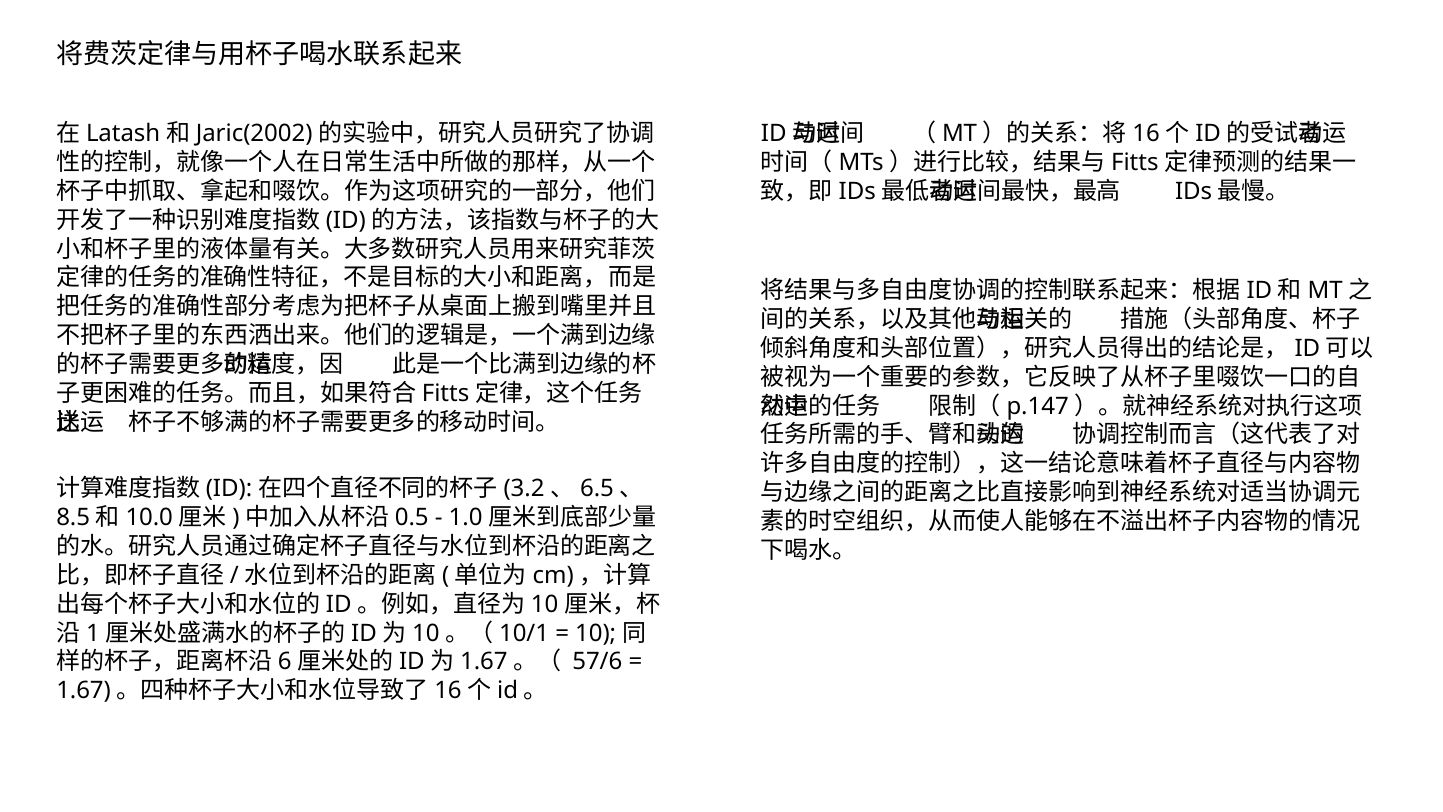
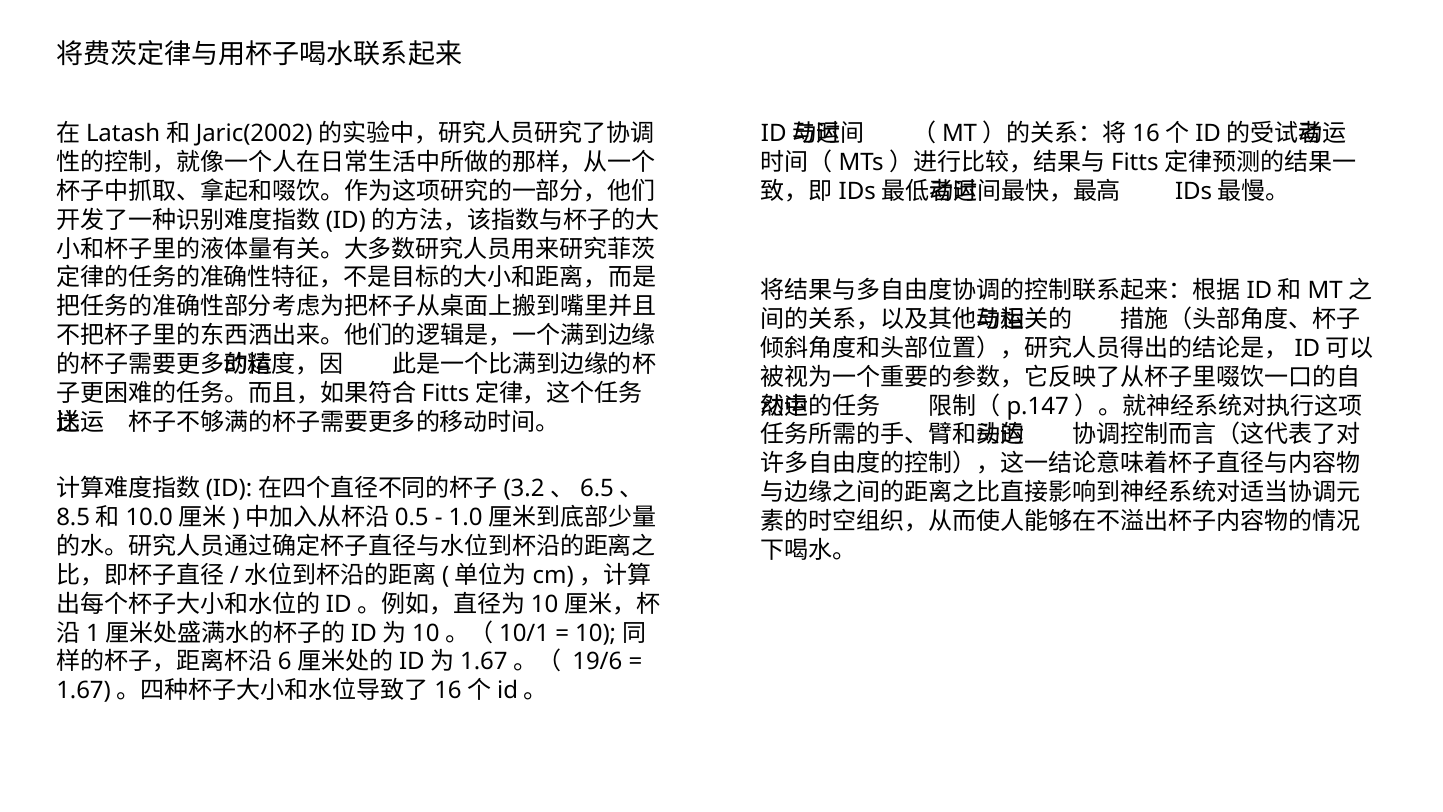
57/6: 57/6 -> 19/6 (597, 662)
